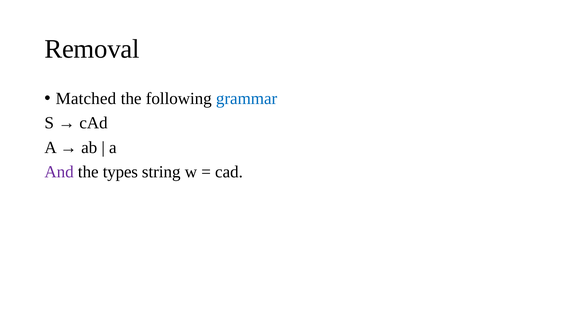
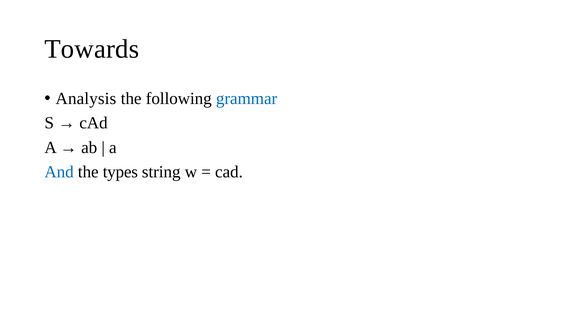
Removal: Removal -> Towards (92, 49)
Matched: Matched -> Analysis (86, 99)
And colour: purple -> blue (59, 172)
